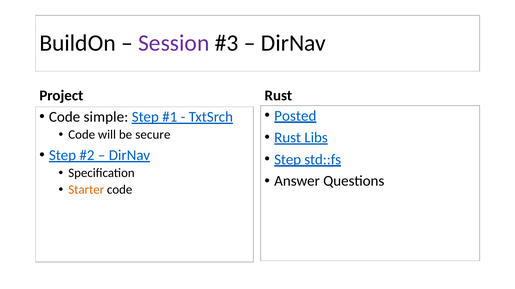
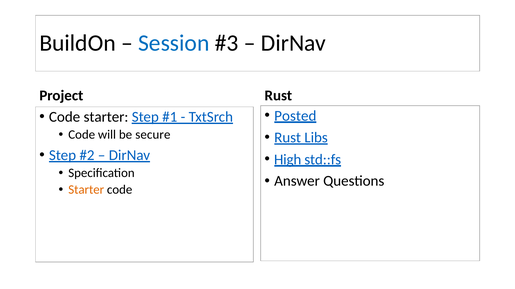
Session colour: purple -> blue (174, 43)
Code simple: simple -> starter (106, 117)
Step: Step -> High (288, 160)
